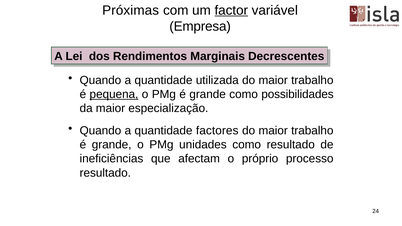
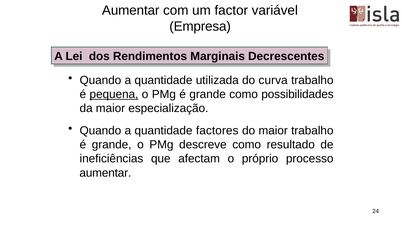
Próximas: Próximas -> Aumentar (131, 10)
factor underline: present -> none (231, 10)
utilizada do maior: maior -> curva (273, 80)
unidades: unidades -> descreve (203, 145)
resultado: resultado -> aumentar (105, 173)
